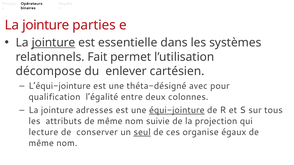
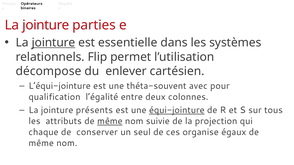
Fait: Fait -> Flip (97, 57)
théta-désigné: théta-désigné -> théta-souvent (157, 86)
adresses: adresses -> présents (94, 110)
même underline: none -> present (110, 121)
lecture: lecture -> chaque (43, 132)
seul underline: present -> none (142, 132)
